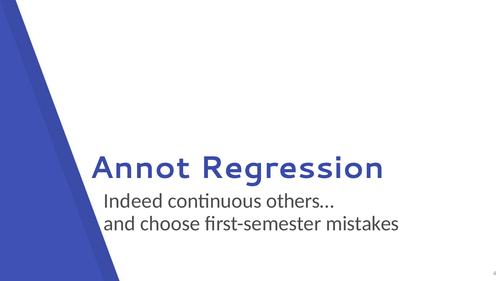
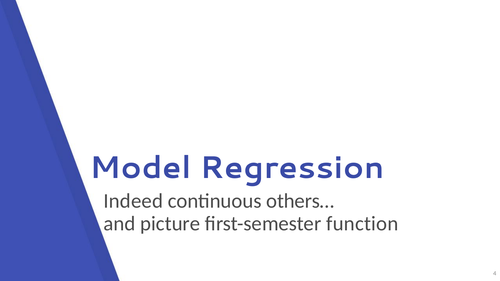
Annot: Annot -> Model (140, 168)
choose: choose -> picture (170, 224)
mistakes: mistakes -> function (362, 224)
